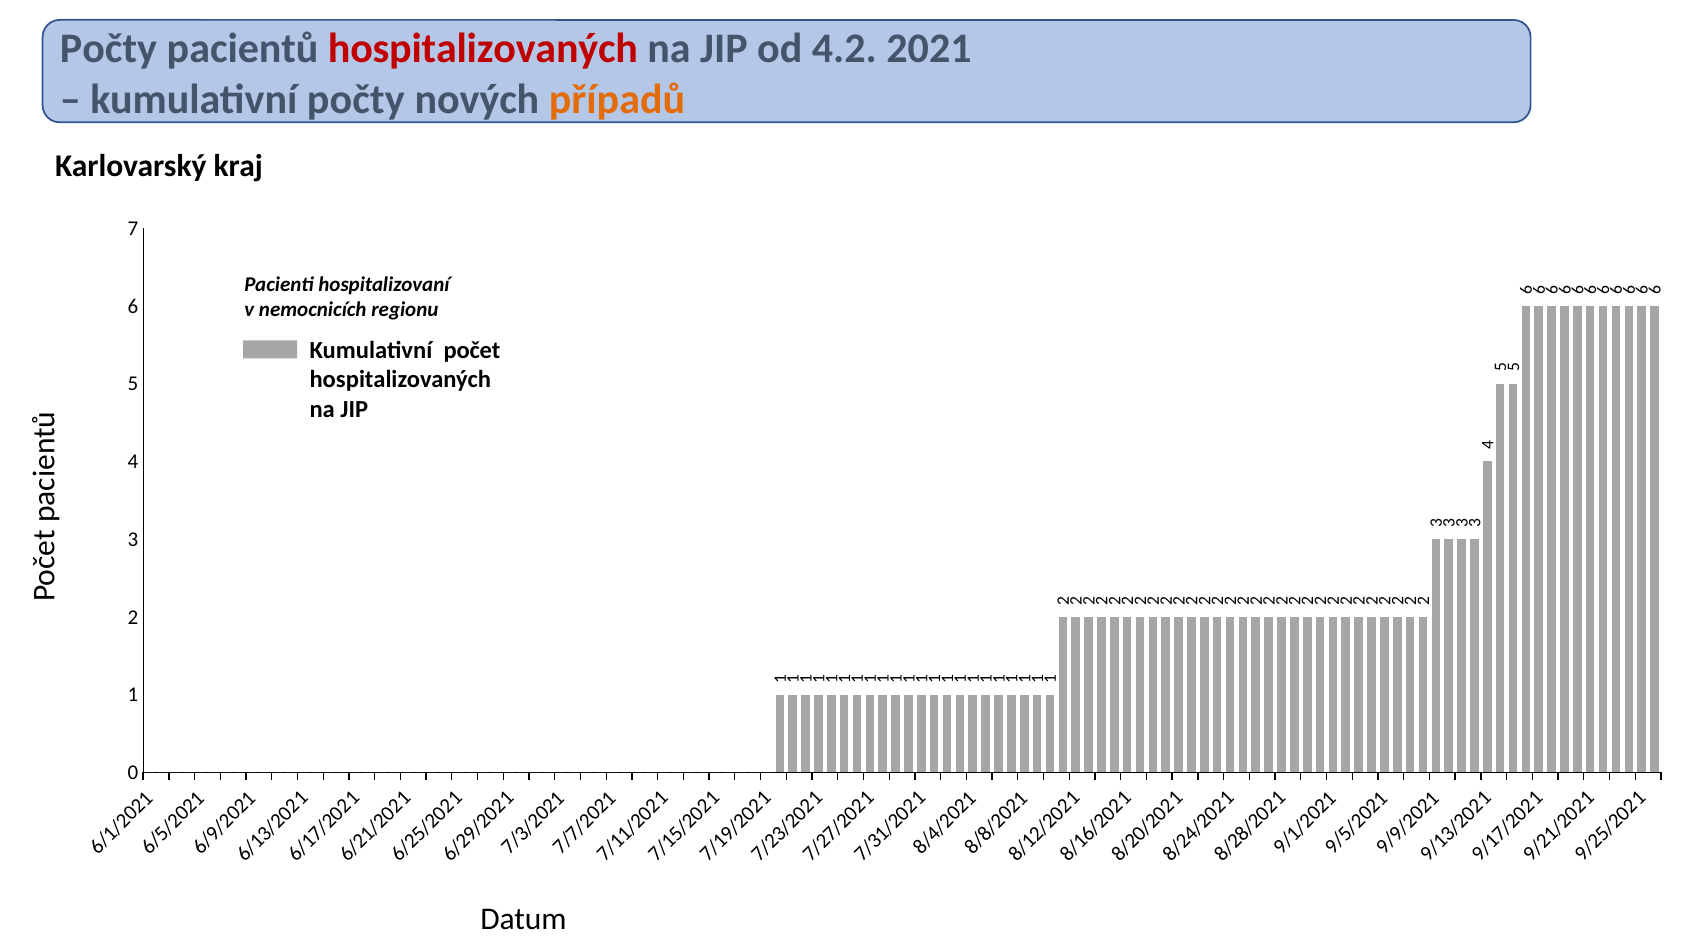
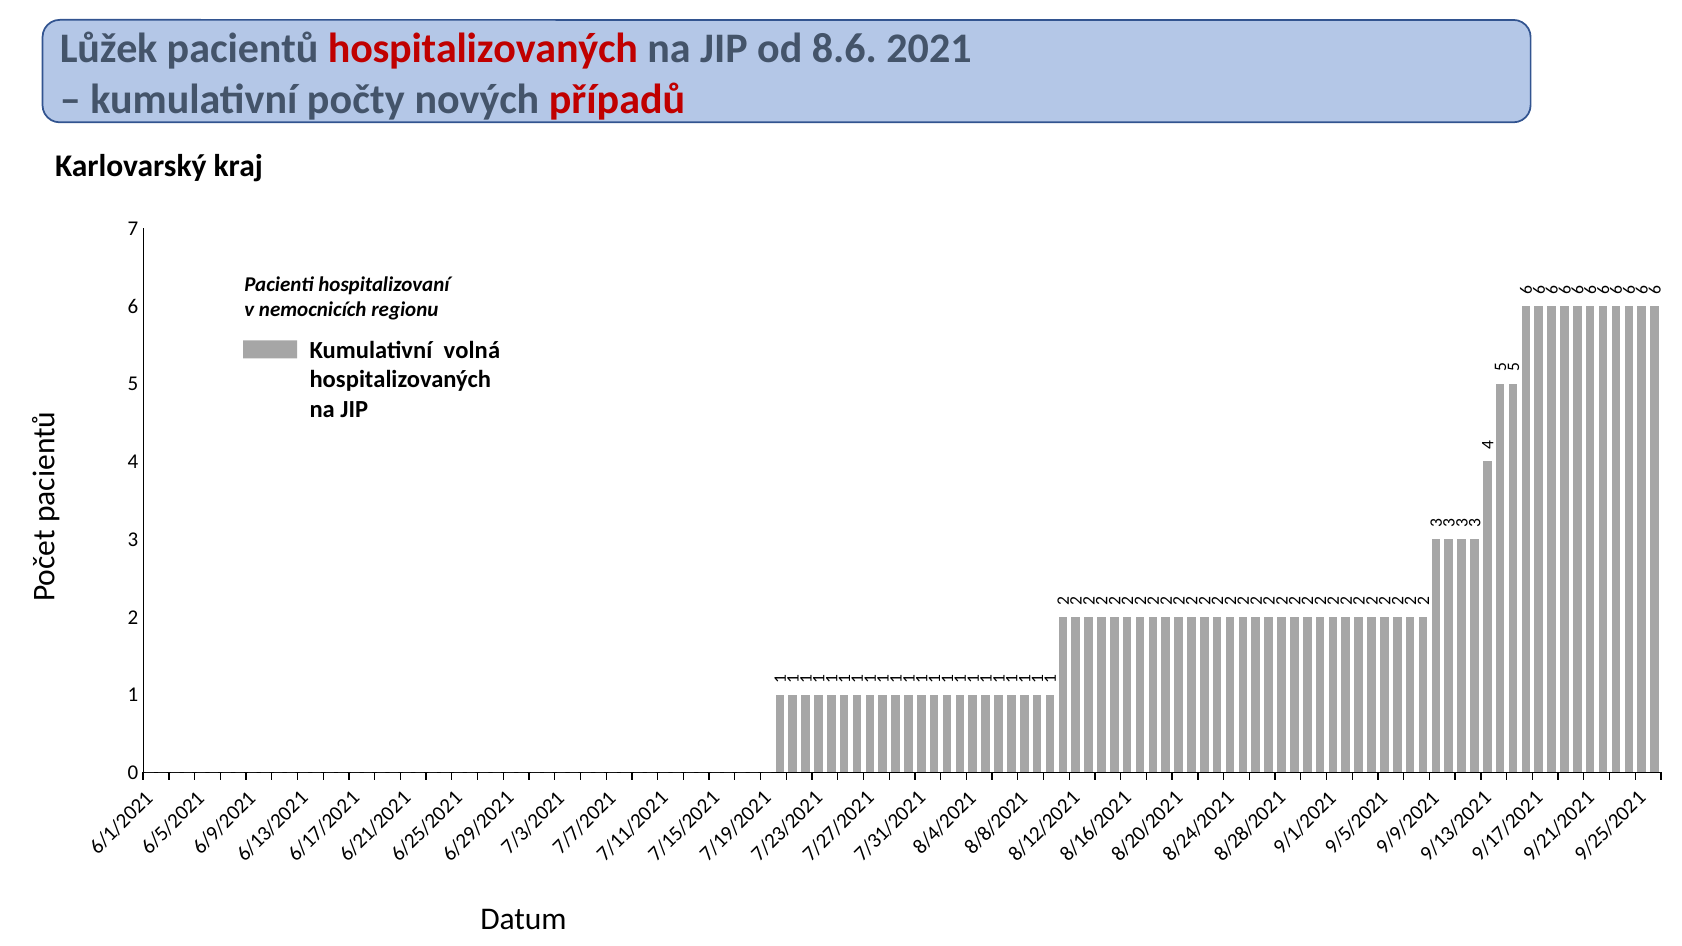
Počty: Počty -> Lůžek (109, 49)
4.2: 4.2 -> 8.6 (844, 49)
případů colour: orange -> red (617, 99)
počet: počet -> volná (472, 350)
